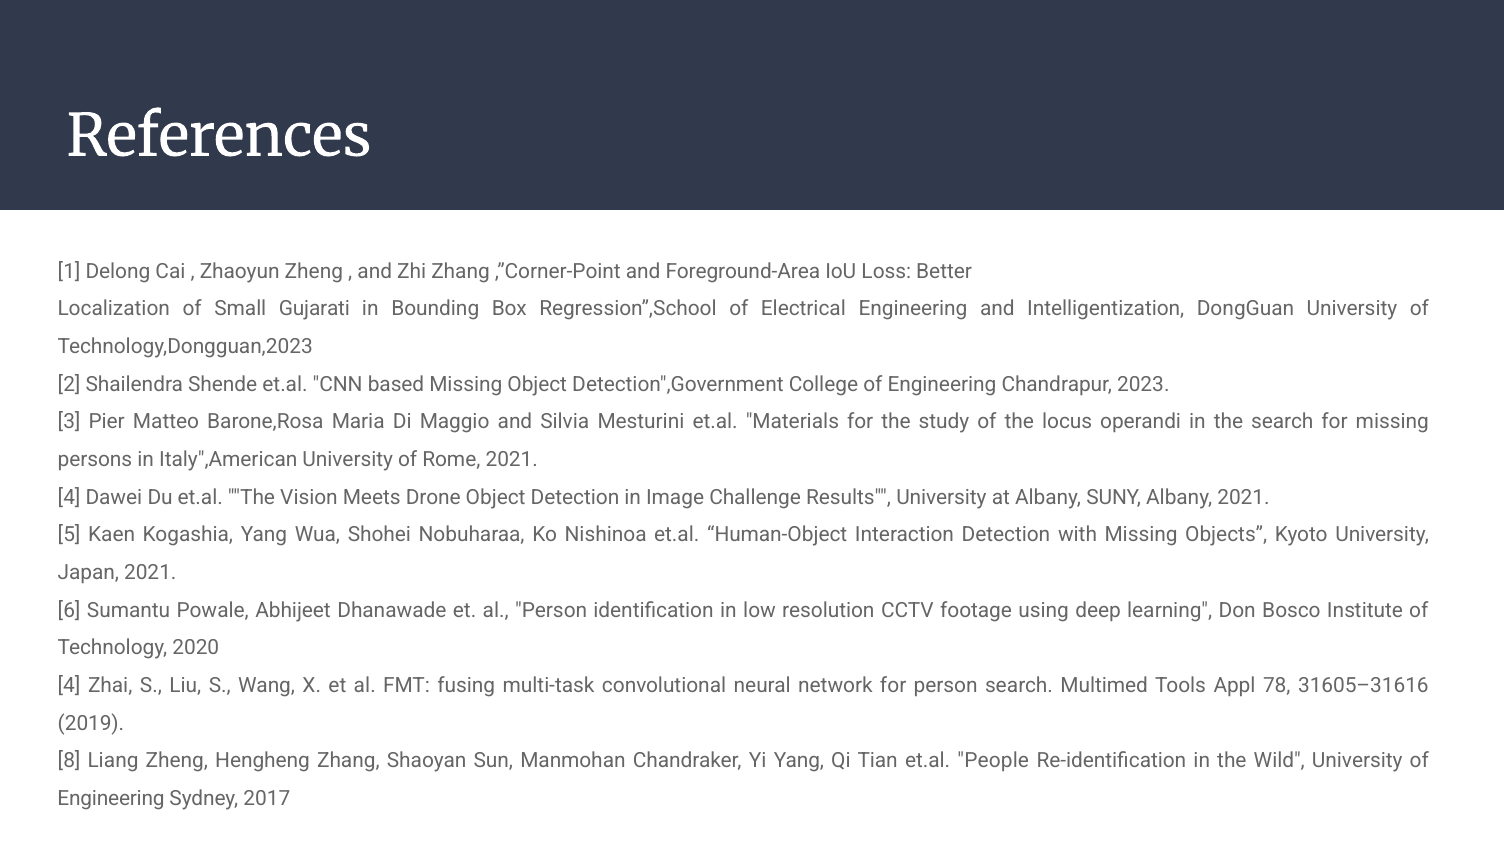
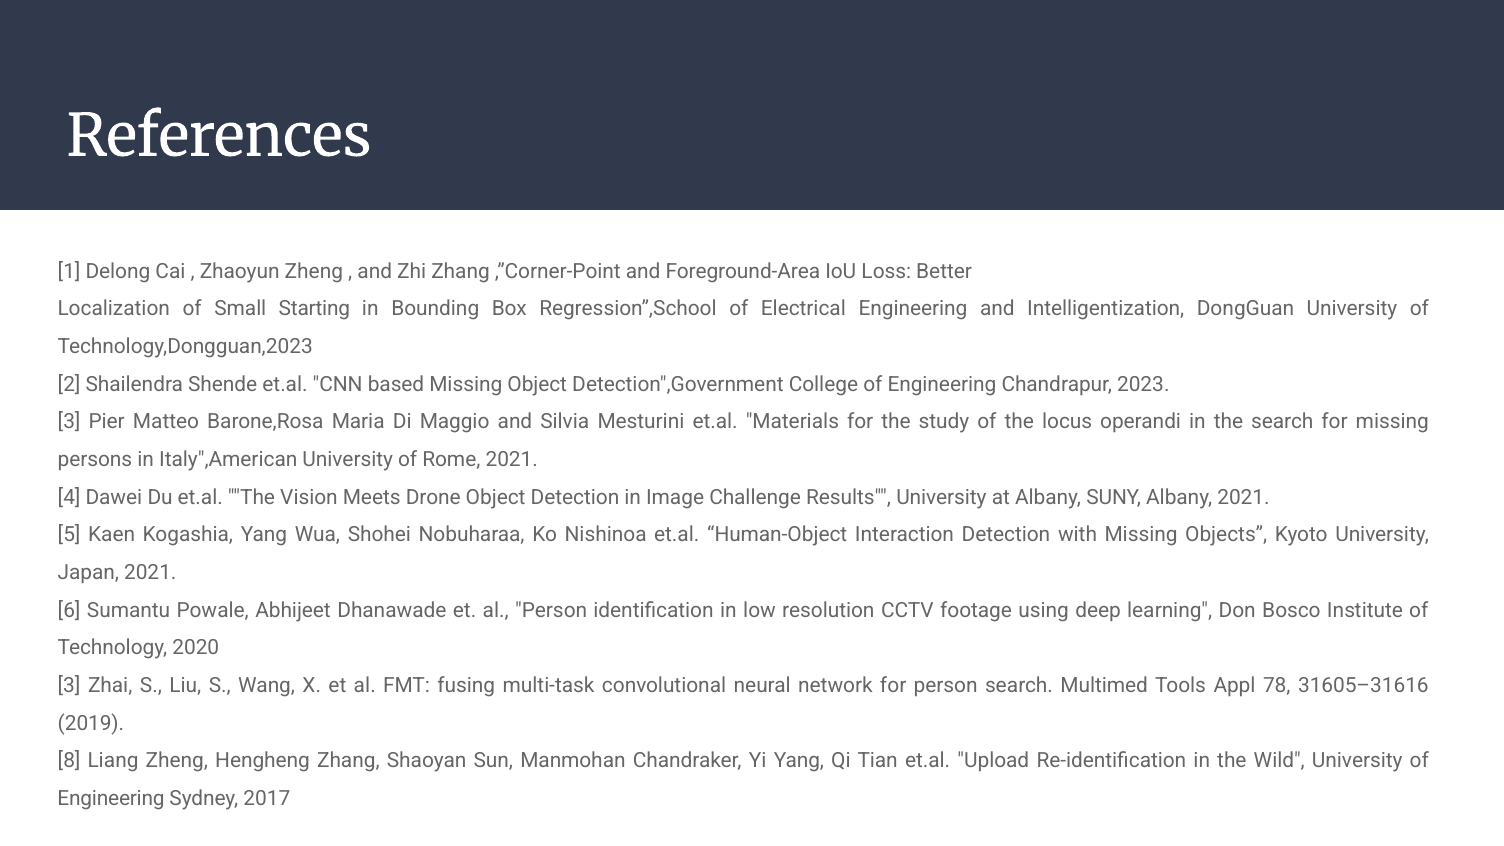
Gujarati: Gujarati -> Starting (314, 309)
4: 4 -> 3 (69, 686)
People: People -> Upload (993, 761)
